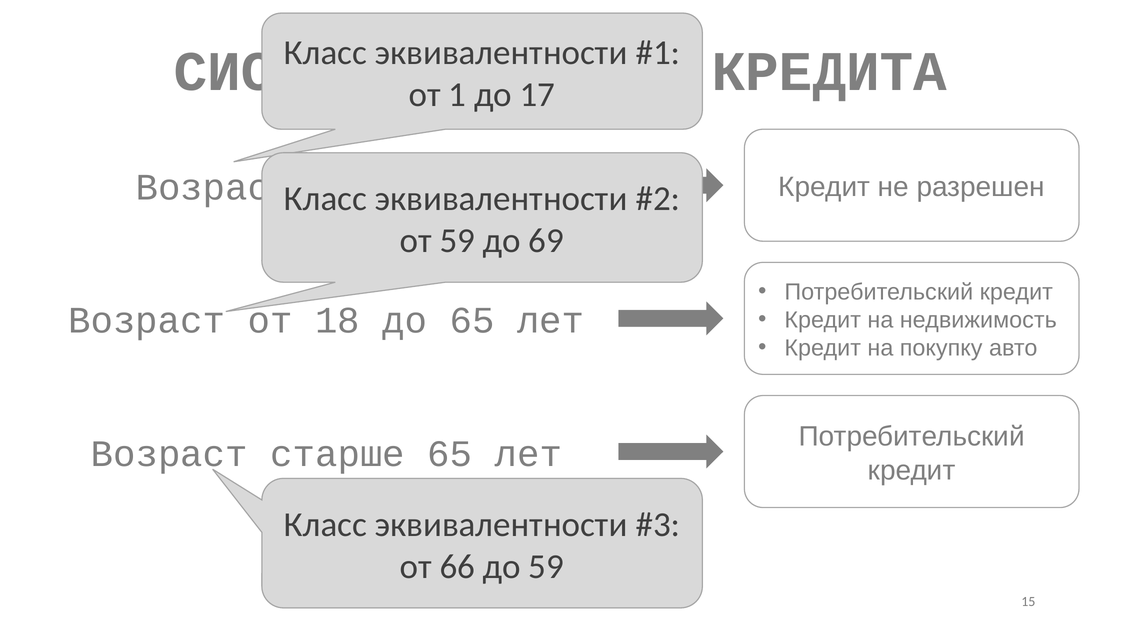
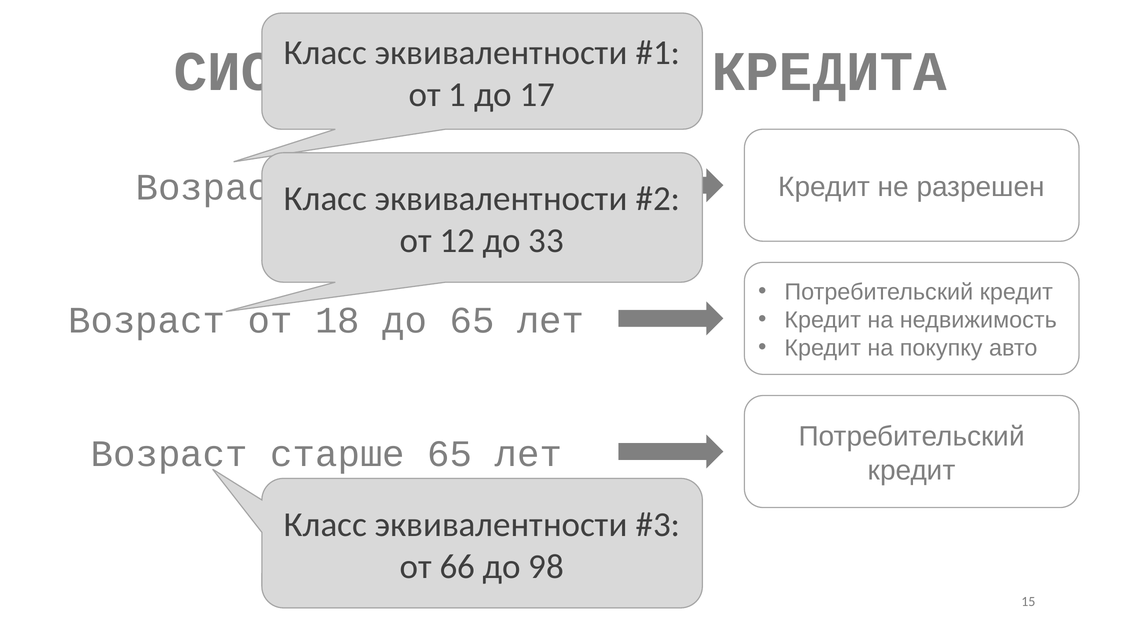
от 59: 59 -> 12 (457, 241)
69: 69 -> 33 (546, 241)
до 59: 59 -> 98 (546, 567)
